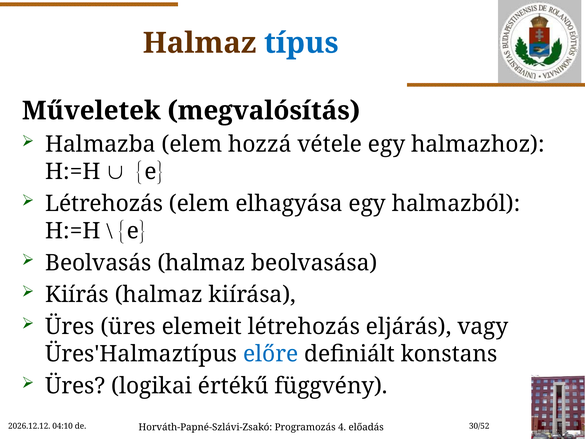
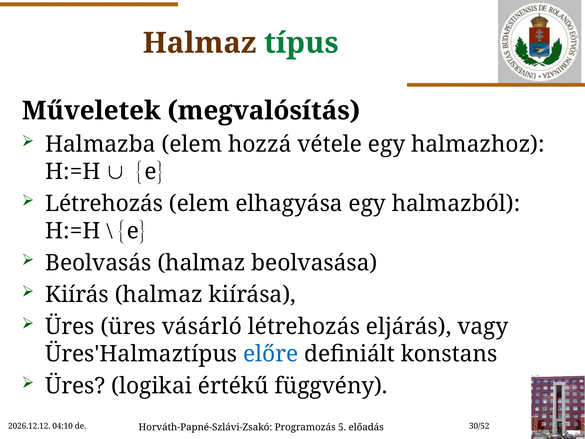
típus colour: blue -> green (301, 43)
elemeit: elemeit -> vásárló (202, 326)
4: 4 -> 5 (342, 427)
